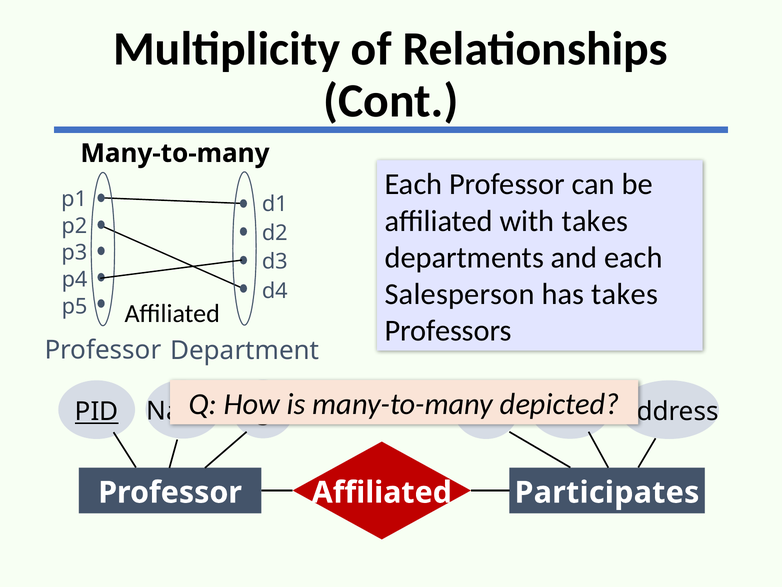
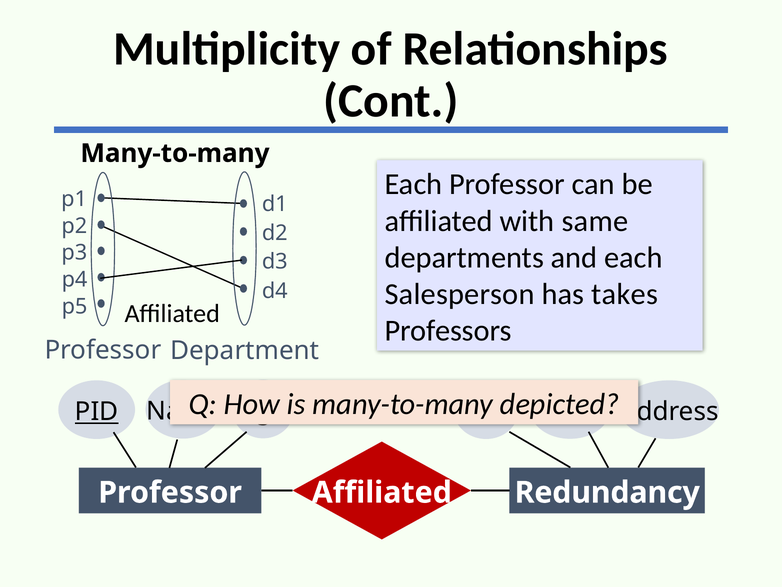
with takes: takes -> same (595, 221)
Participates: Participates -> Redundancy (607, 492)
